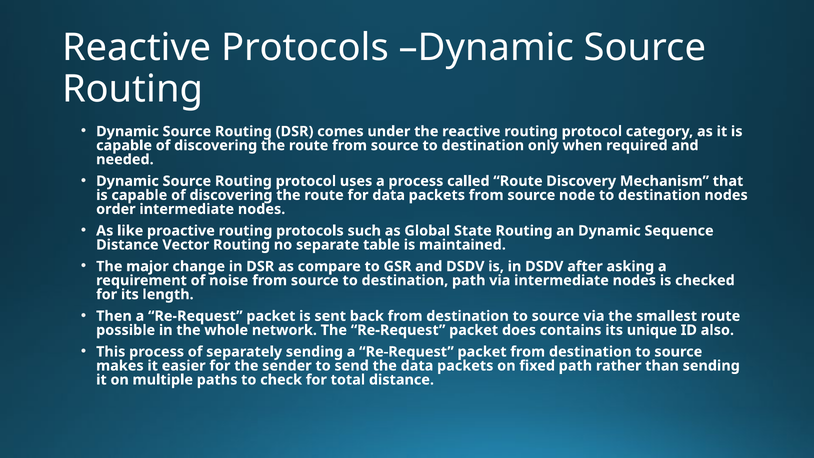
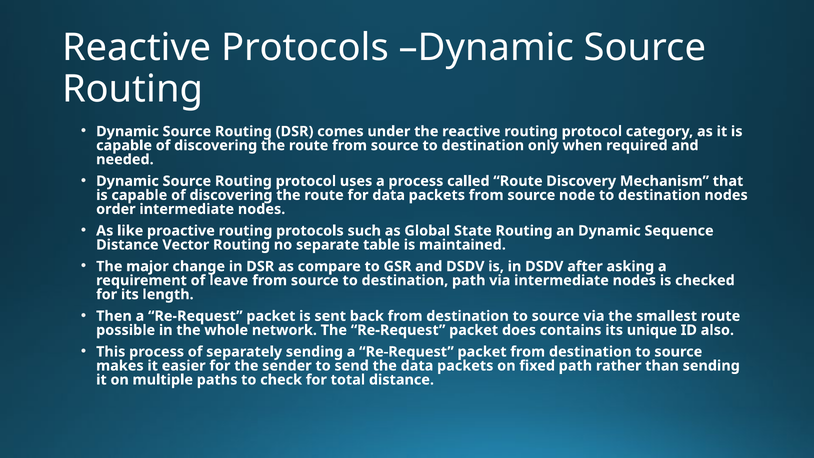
noise: noise -> leave (229, 280)
